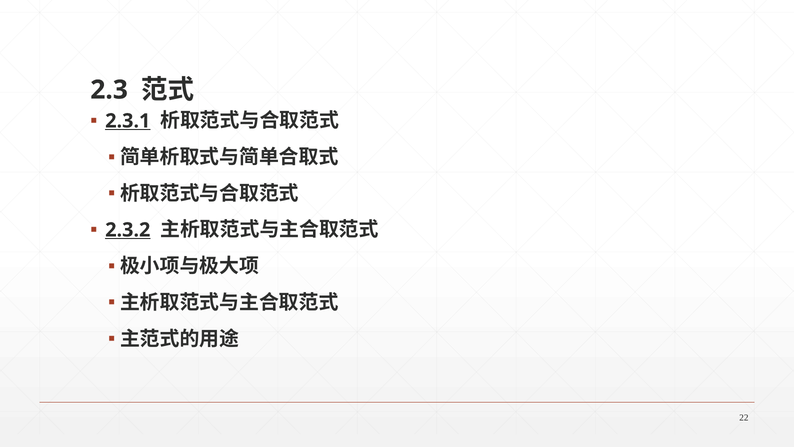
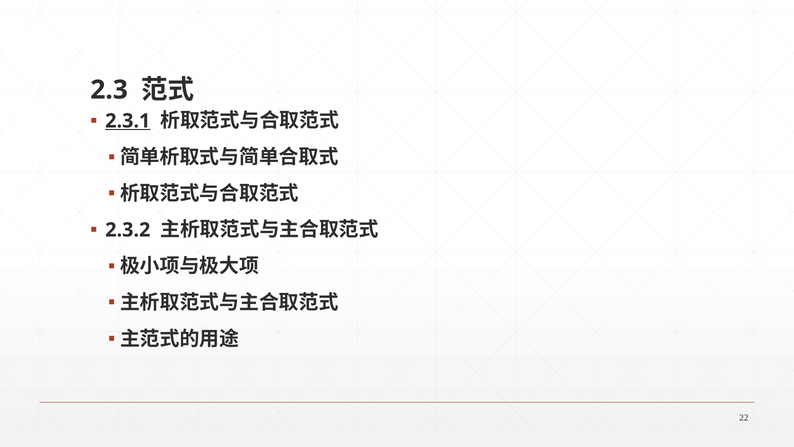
2.3.2 underline: present -> none (128, 230)
